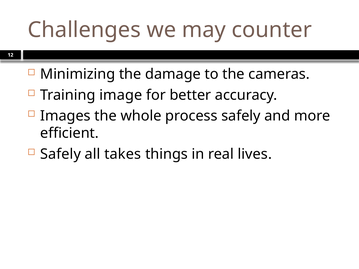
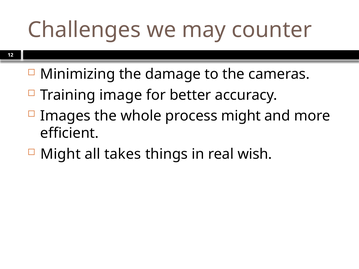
process safely: safely -> might (241, 116)
Safely: Safely -> Might (61, 154)
lives: lives -> wish (255, 154)
